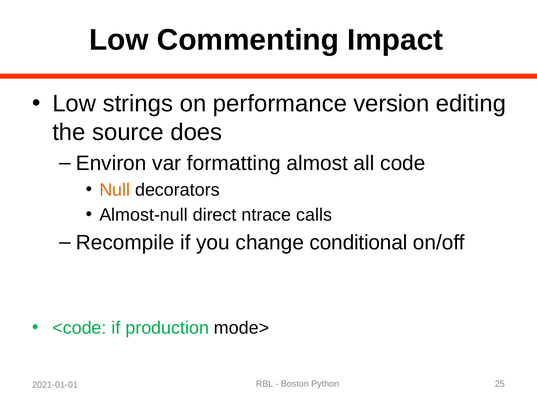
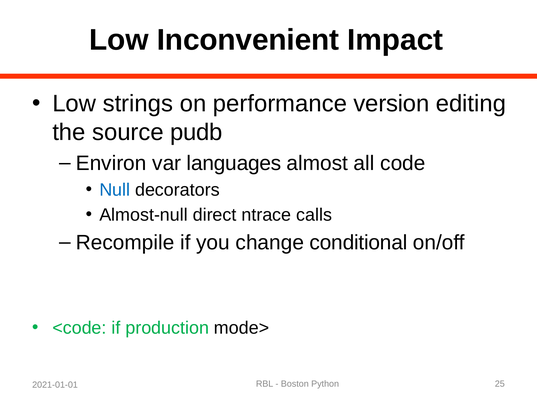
Commenting: Commenting -> Inconvenient (248, 40)
does: does -> pudb (196, 132)
formatting: formatting -> languages (234, 163)
Null colour: orange -> blue (115, 190)
